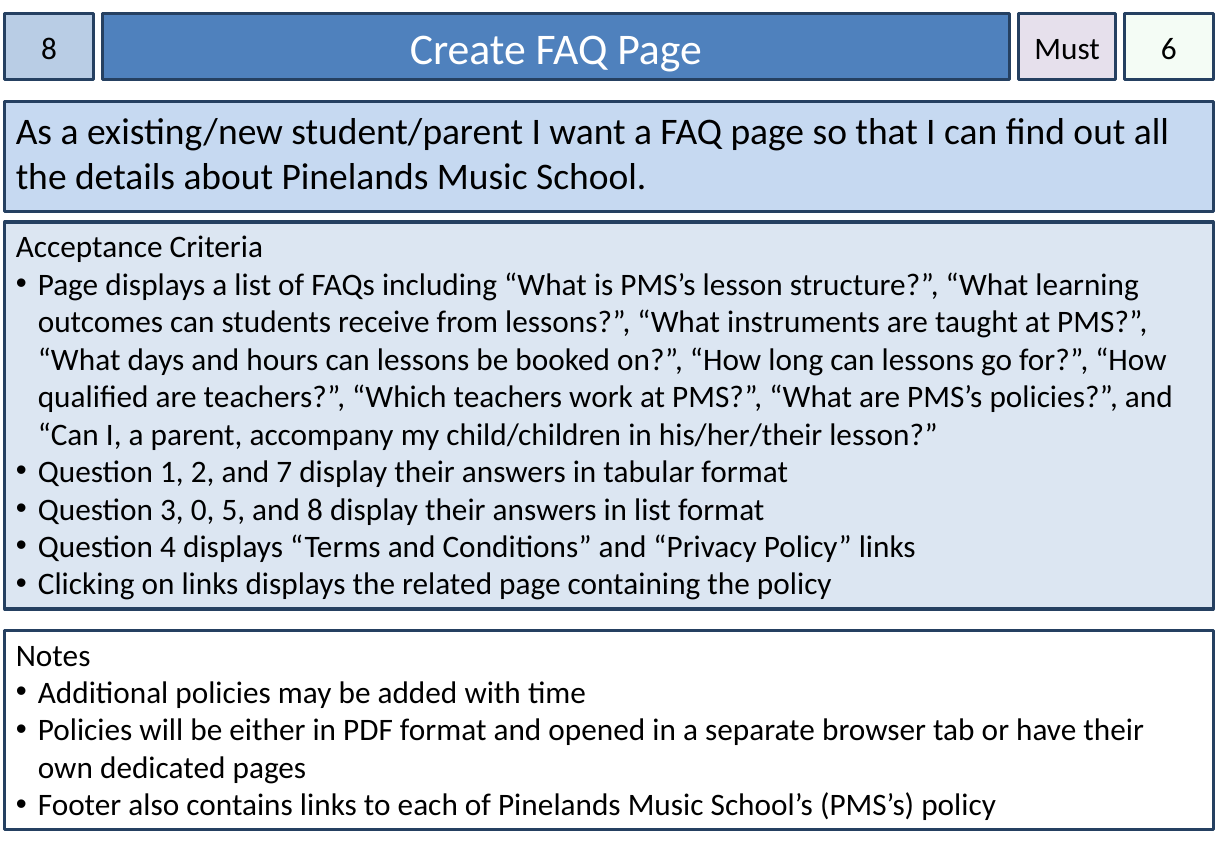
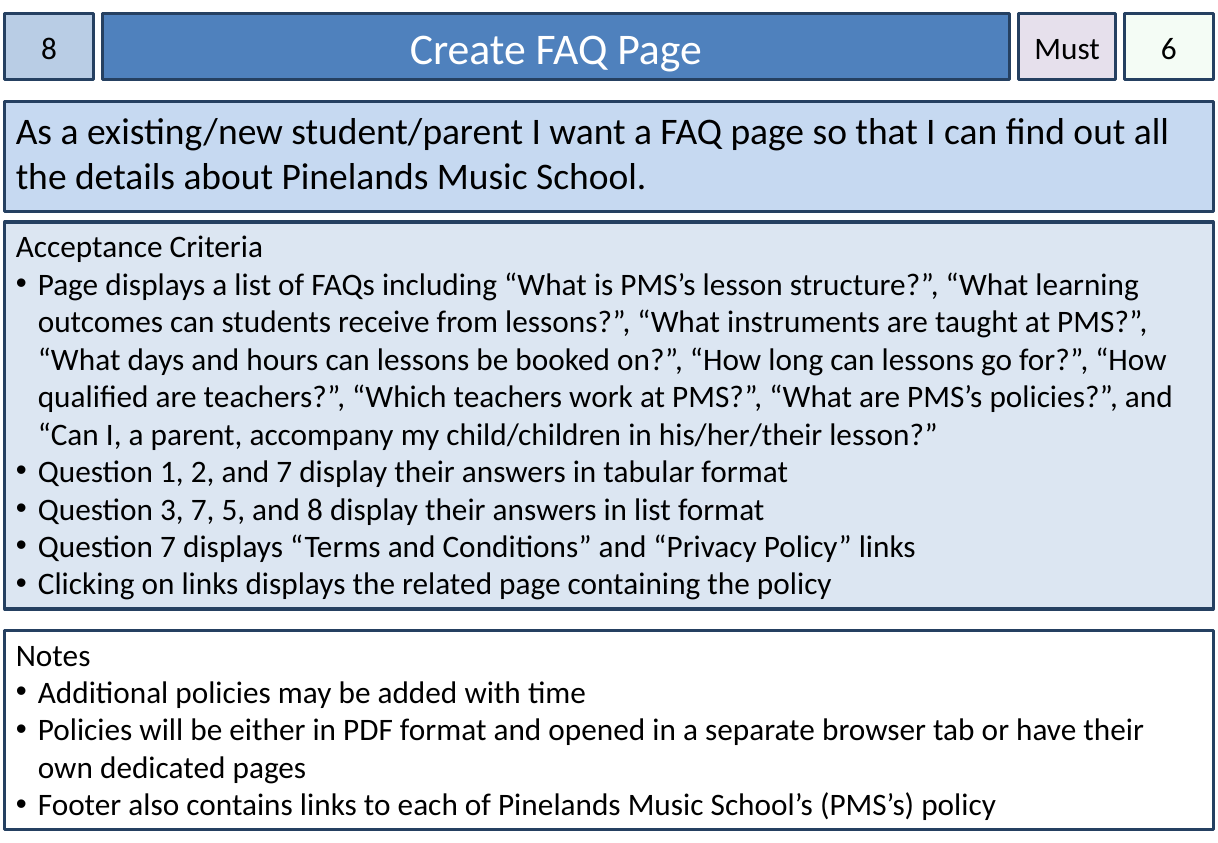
3 0: 0 -> 7 (203, 510)
Question 4: 4 -> 7 (168, 547)
